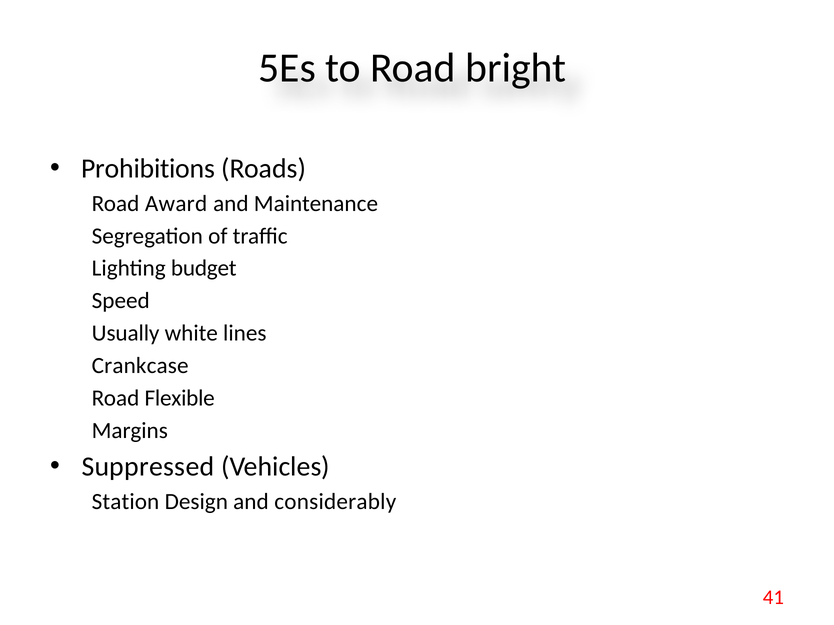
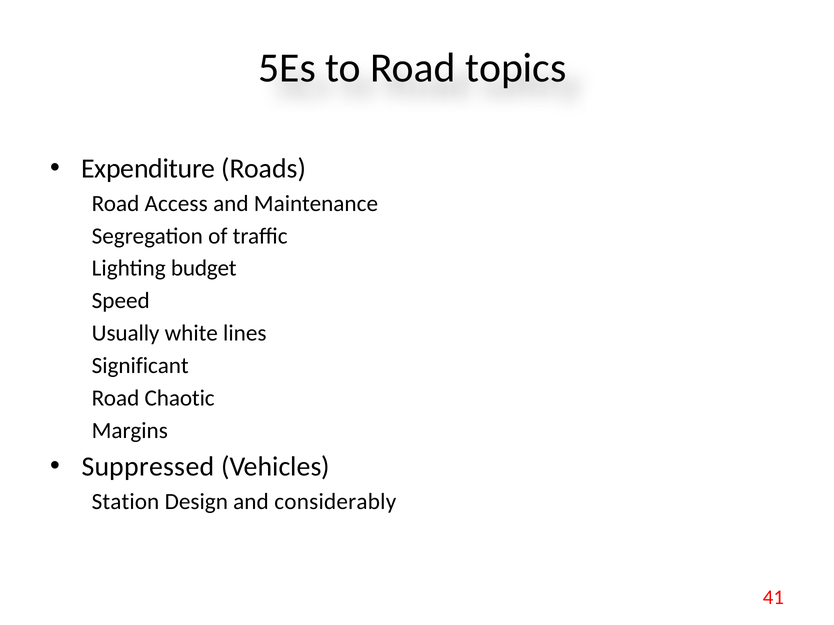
bright: bright -> topics (516, 68)
Prohibitions: Prohibitions -> Expenditure (148, 169)
Award: Award -> Access (176, 204)
Crankcase: Crankcase -> Significant (140, 366)
Flexible: Flexible -> Chaotic (180, 398)
